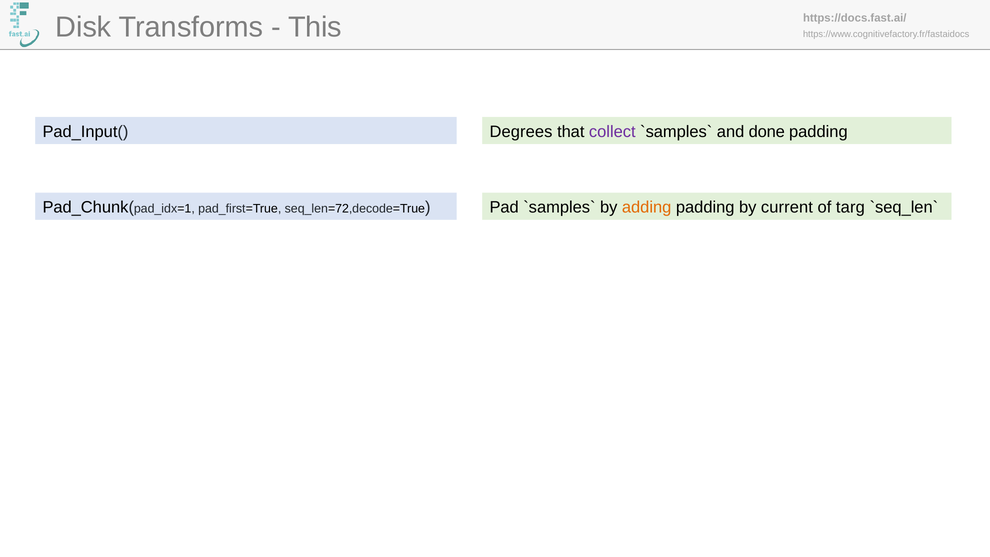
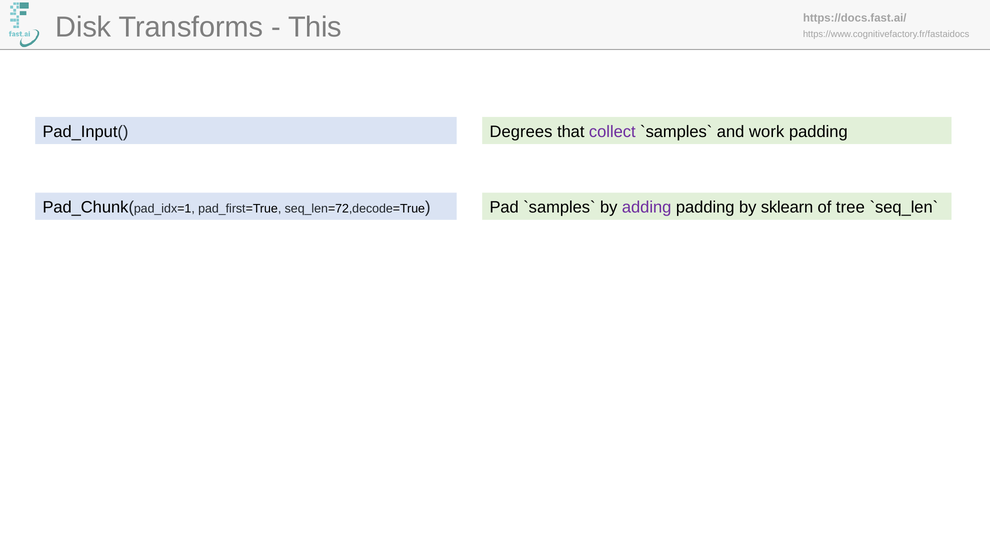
done: done -> work (767, 132)
adding colour: orange -> purple (647, 207)
current: current -> sklearn (787, 207)
targ: targ -> tree (850, 207)
